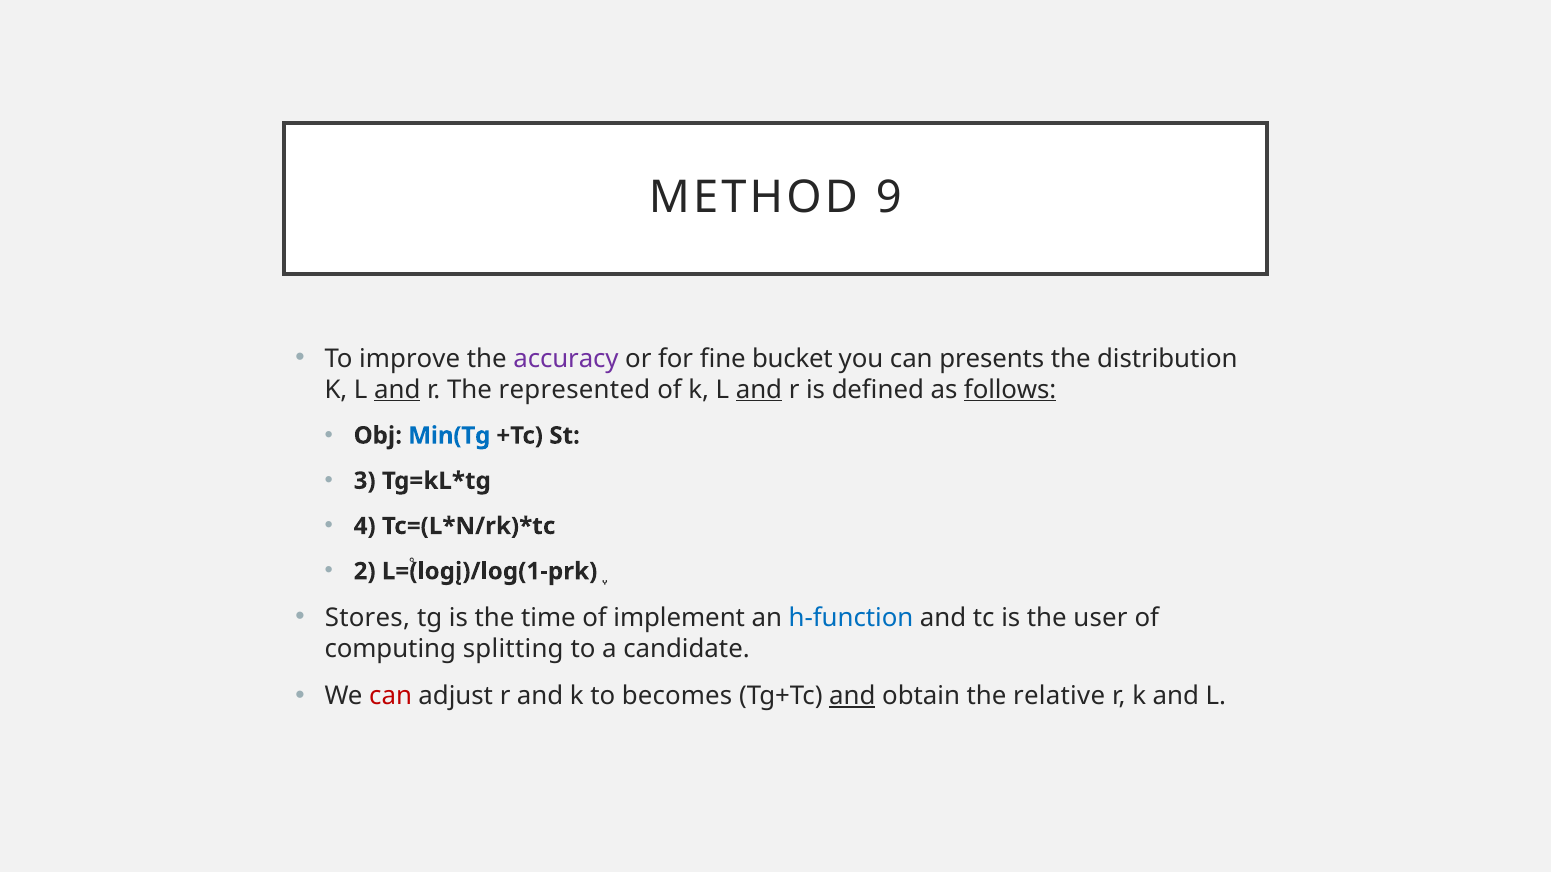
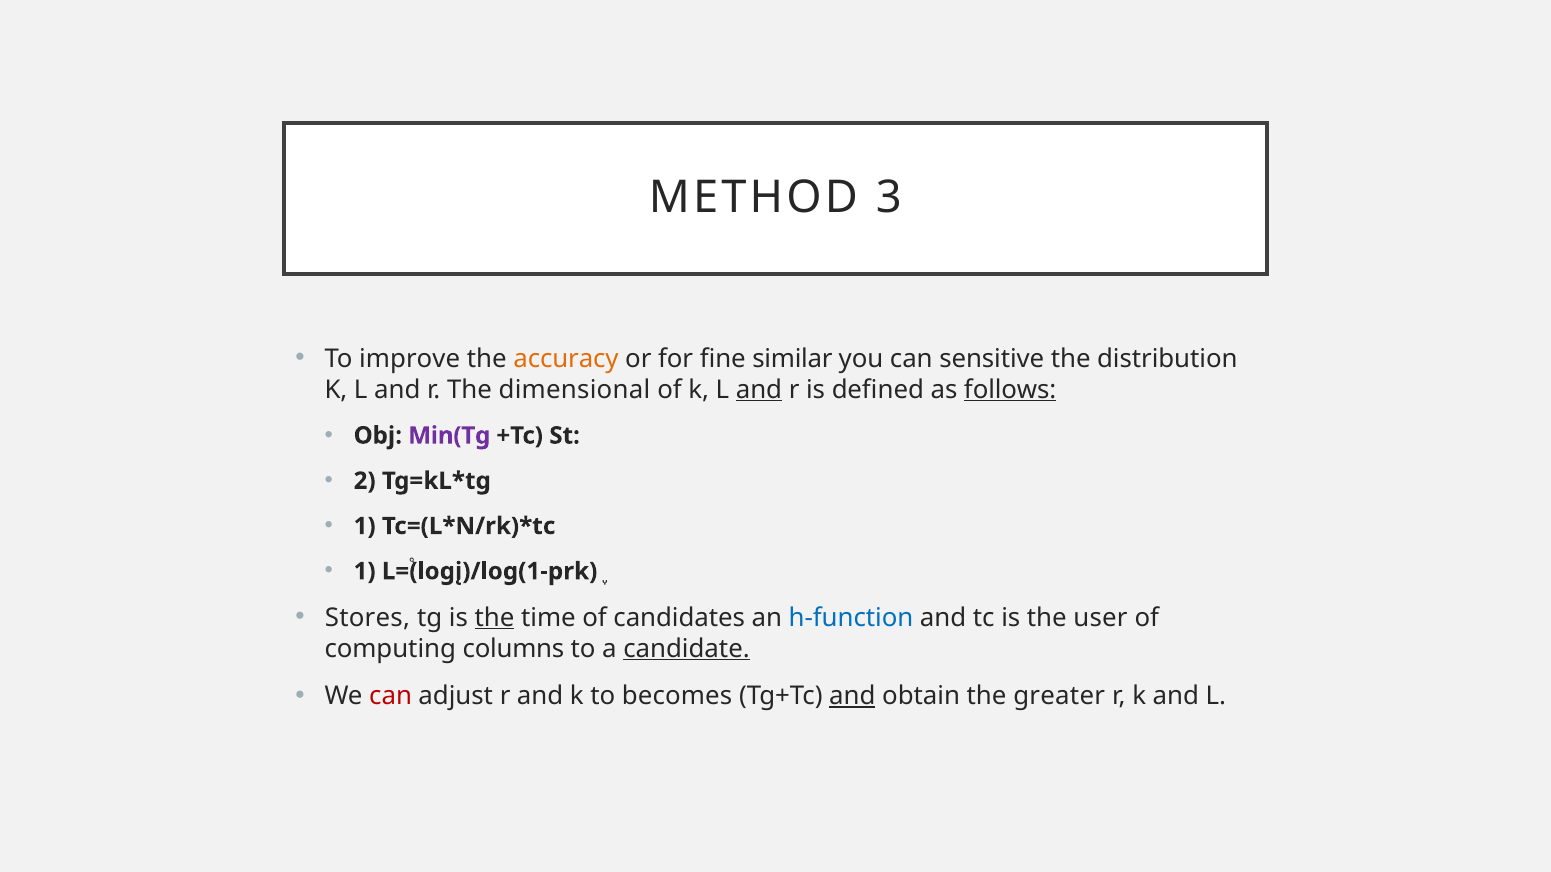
9: 9 -> 3 (889, 198)
accuracy colour: purple -> orange (566, 359)
bucket: bucket -> similar (792, 359)
presents: presents -> sensitive (992, 359)
and underline: present -> none (397, 390)
represented: represented -> dimensional (574, 390)
Min(Tg colour: blue -> purple (449, 436)
3: 3 -> 2 (365, 481)
4: 4 -> 1 (365, 526)
2: 2 -> 1 (365, 572)
the underline: none -> present (495, 618)
implement: implement -> candidates (679, 618)
splitting: splitting -> columns (513, 649)
candidate underline: none -> present (687, 649)
relative: relative -> greater (1059, 696)
